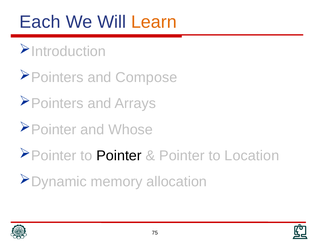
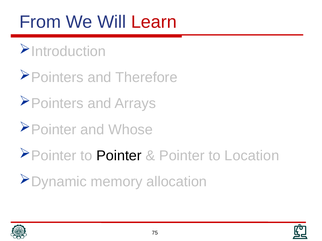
Each: Each -> From (40, 22)
Learn colour: orange -> red (154, 22)
Compose: Compose -> Therefore (146, 78)
